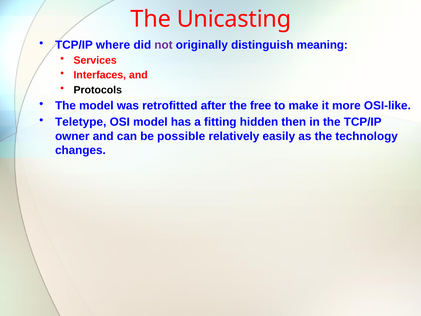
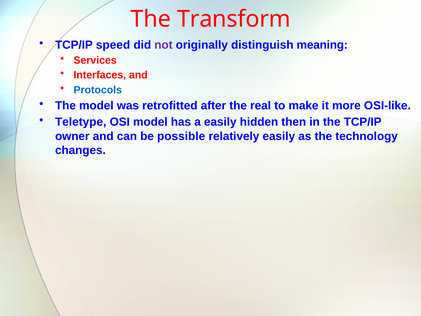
Unicasting: Unicasting -> Transform (234, 19)
where: where -> speed (113, 45)
Protocols colour: black -> blue (98, 90)
free: free -> real (261, 106)
a fitting: fitting -> easily (220, 122)
